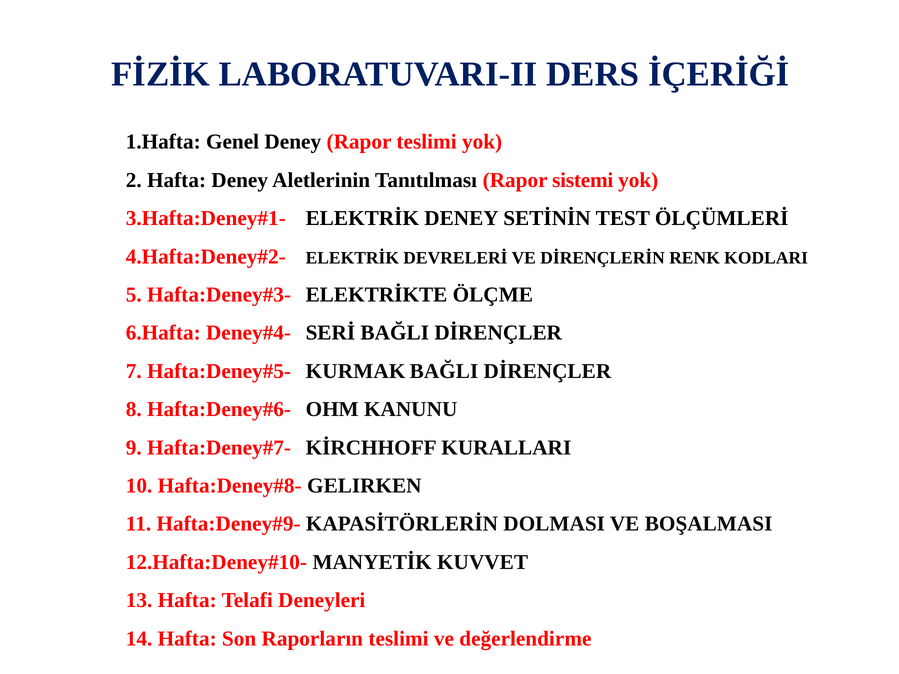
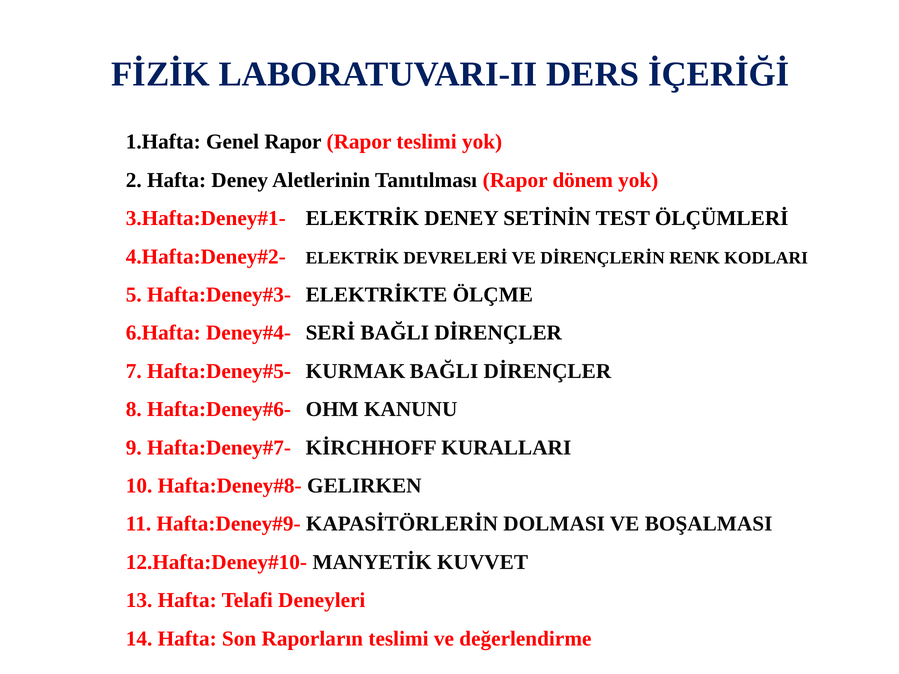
Genel Deney: Deney -> Rapor (293, 142)
sistemi: sistemi -> dönem (583, 180)
